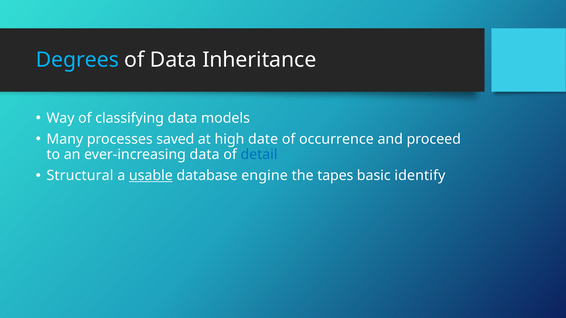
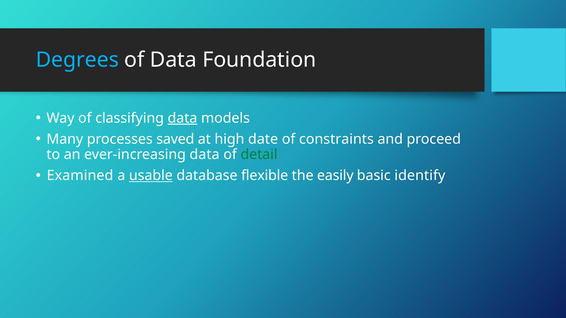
Inheritance: Inheritance -> Foundation (259, 60)
data underline: none -> present (182, 118)
occurrence: occurrence -> constraints (336, 139)
detail colour: blue -> green (259, 155)
Structural: Structural -> Examined (80, 176)
engine: engine -> flexible (265, 176)
tapes: tapes -> easily (335, 176)
